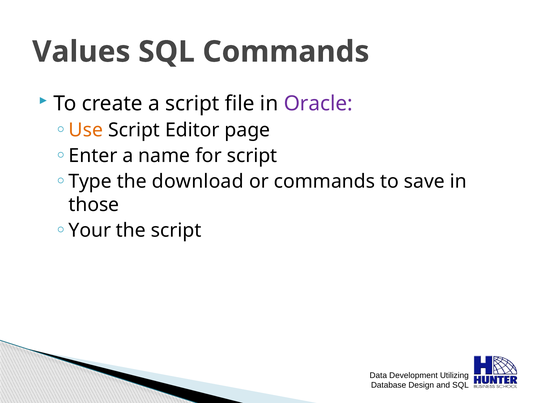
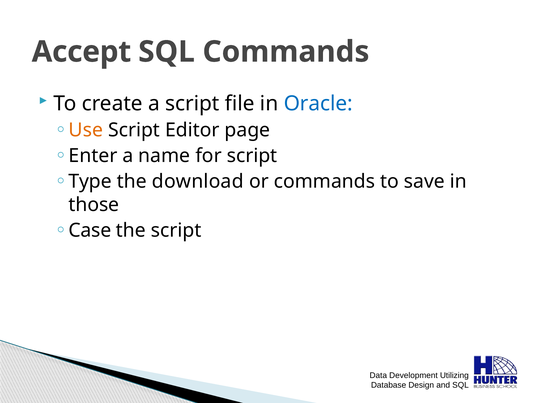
Values: Values -> Accept (81, 52)
Oracle colour: purple -> blue (318, 104)
Your: Your -> Case (90, 230)
